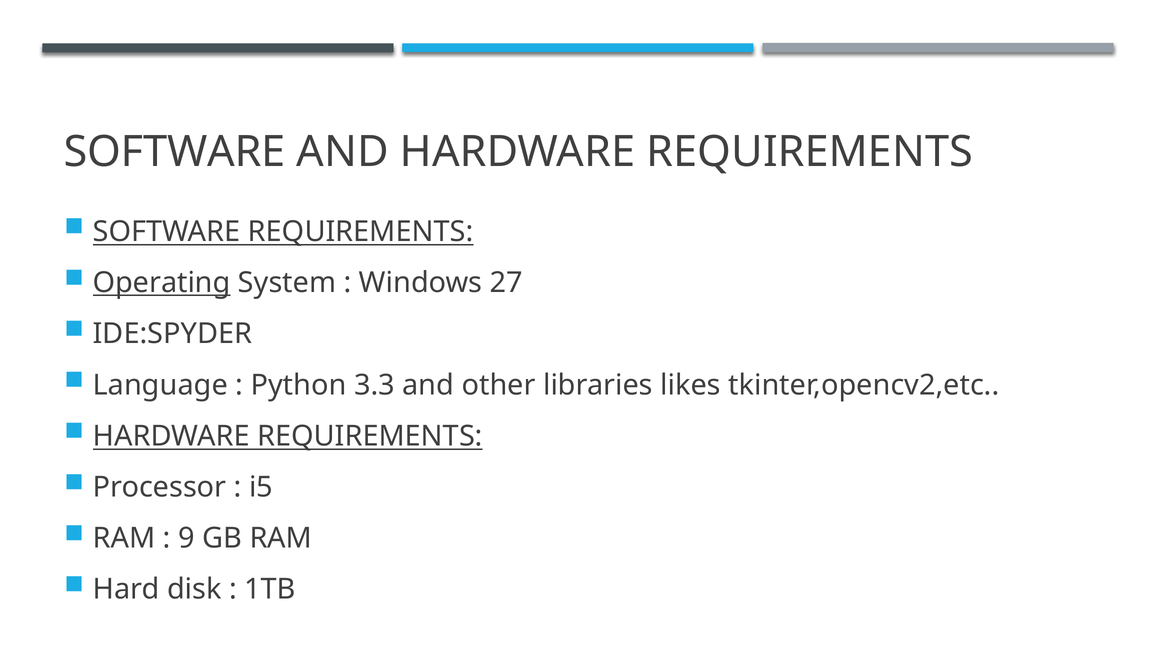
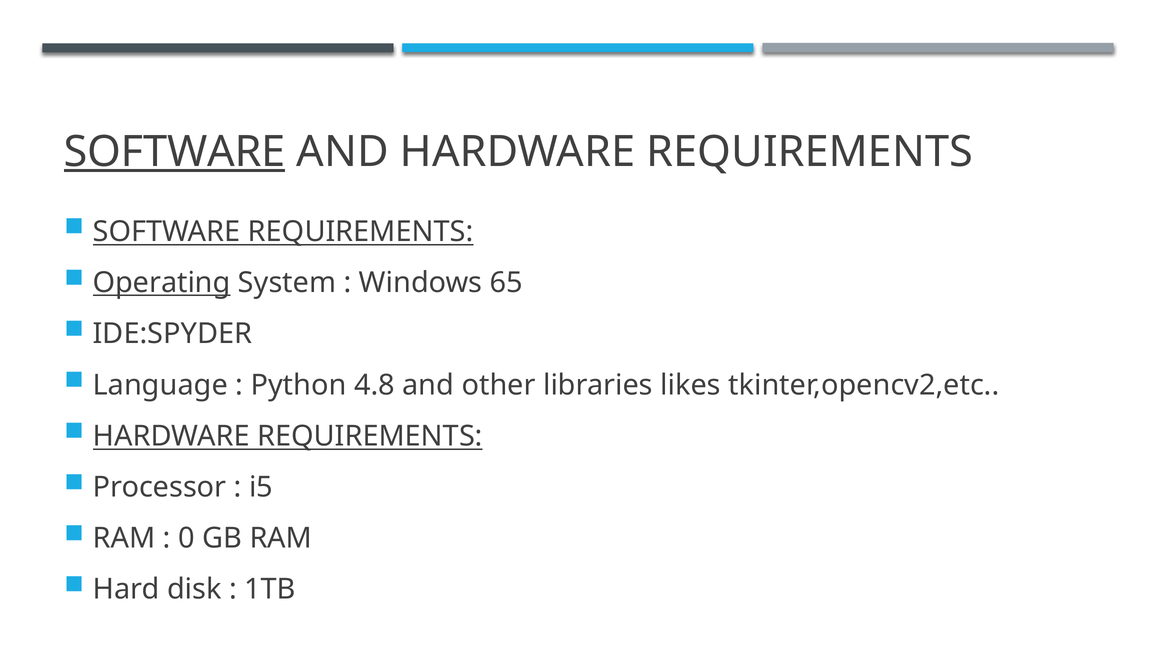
SOFTWARE underline: none -> present (175, 152)
27: 27 -> 65 (506, 283)
3.3: 3.3 -> 4.8 (374, 385)
9: 9 -> 0 (186, 539)
